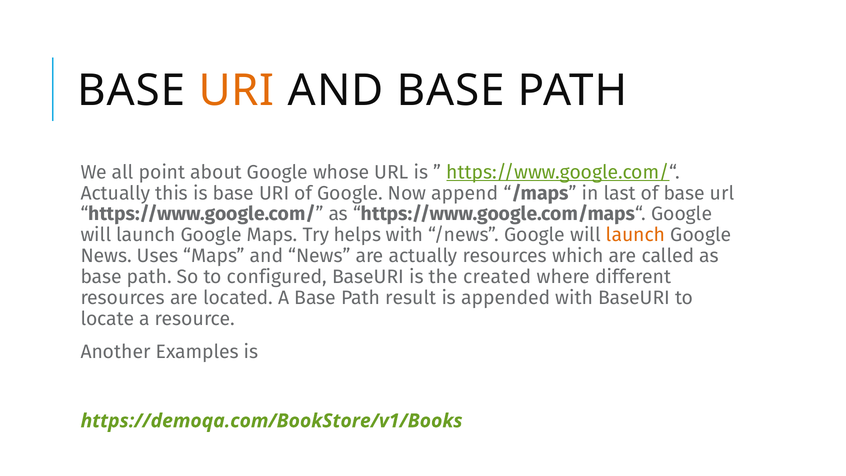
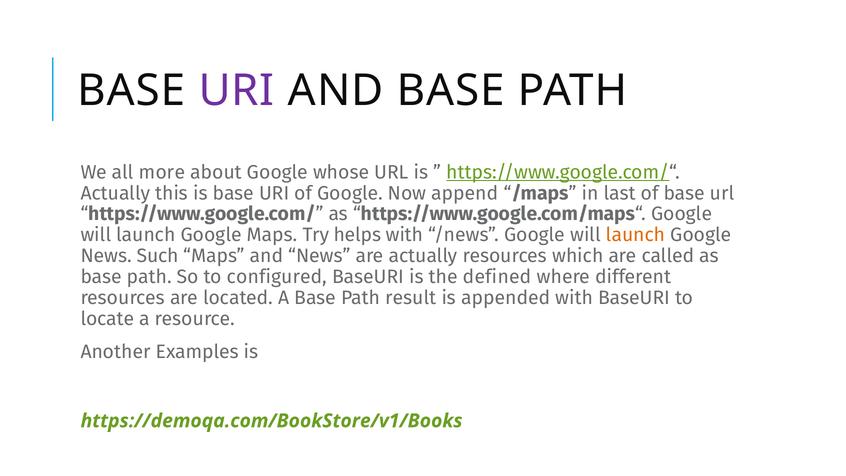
URI colour: orange -> purple (236, 91)
point: point -> more (162, 172)
Uses: Uses -> Such (158, 256)
created: created -> defined (497, 277)
